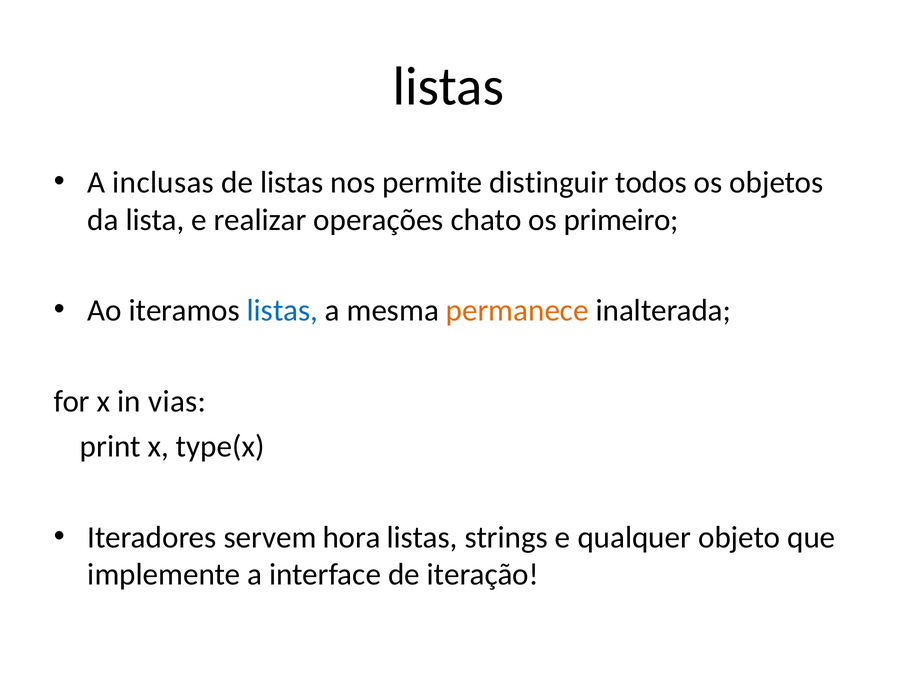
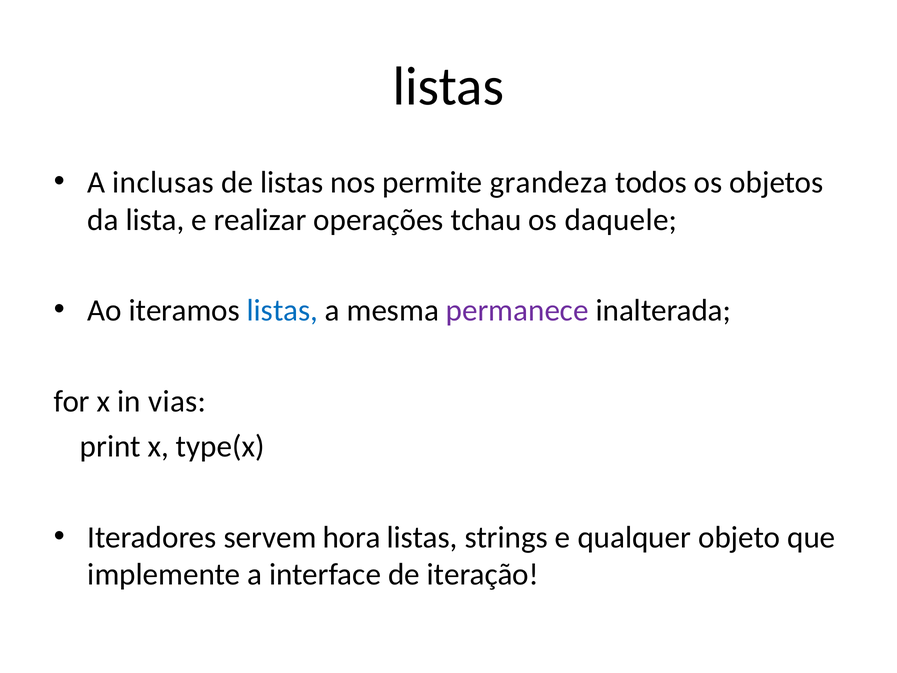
distinguir: distinguir -> grandeza (549, 182)
chato: chato -> tchau (486, 220)
primeiro: primeiro -> daquele (621, 220)
permanece colour: orange -> purple (517, 310)
